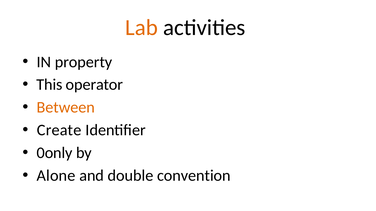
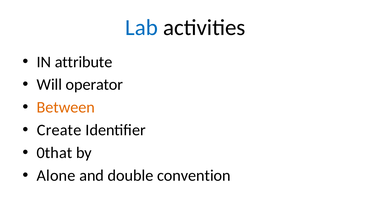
Lab colour: orange -> blue (142, 28)
property: property -> attribute (84, 62)
This: This -> Will (49, 85)
0only: 0only -> 0that (54, 153)
